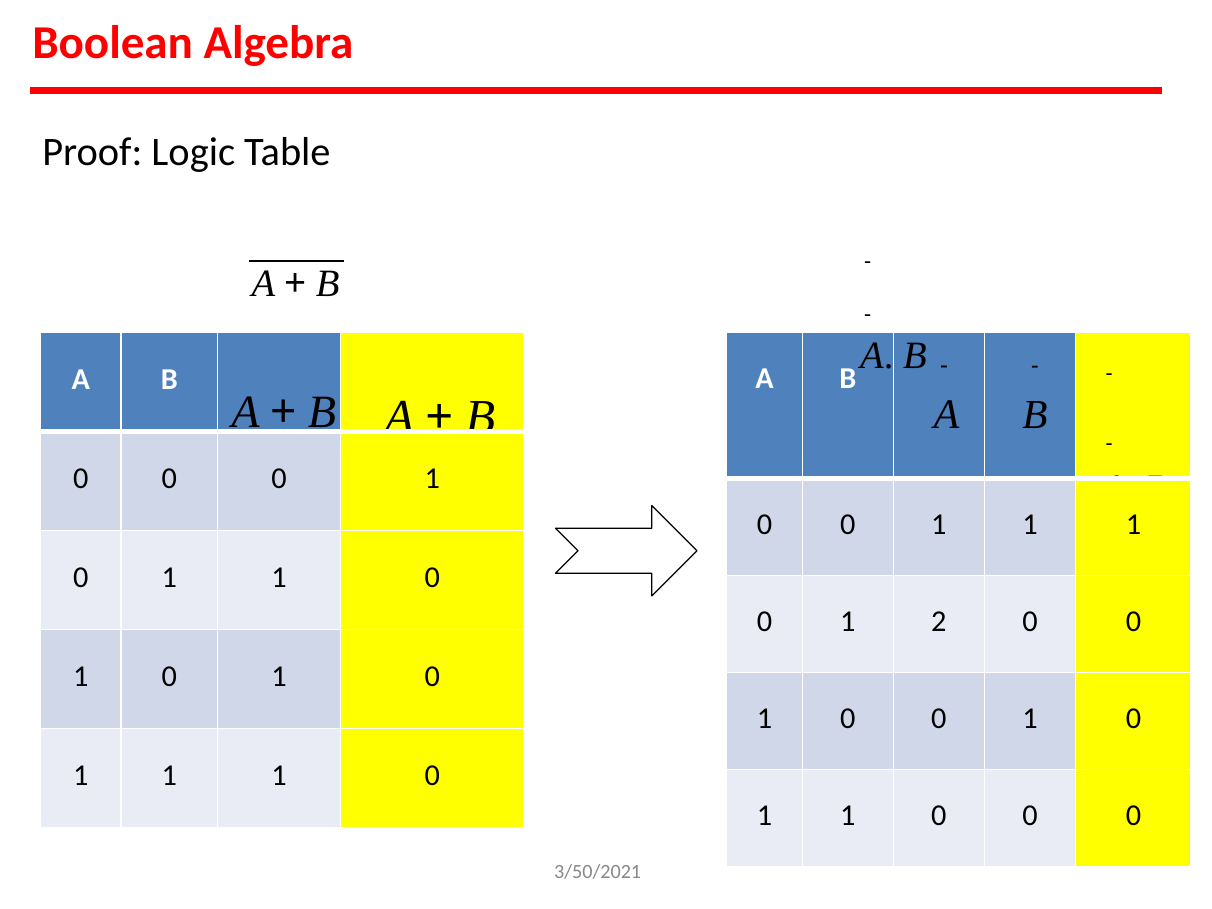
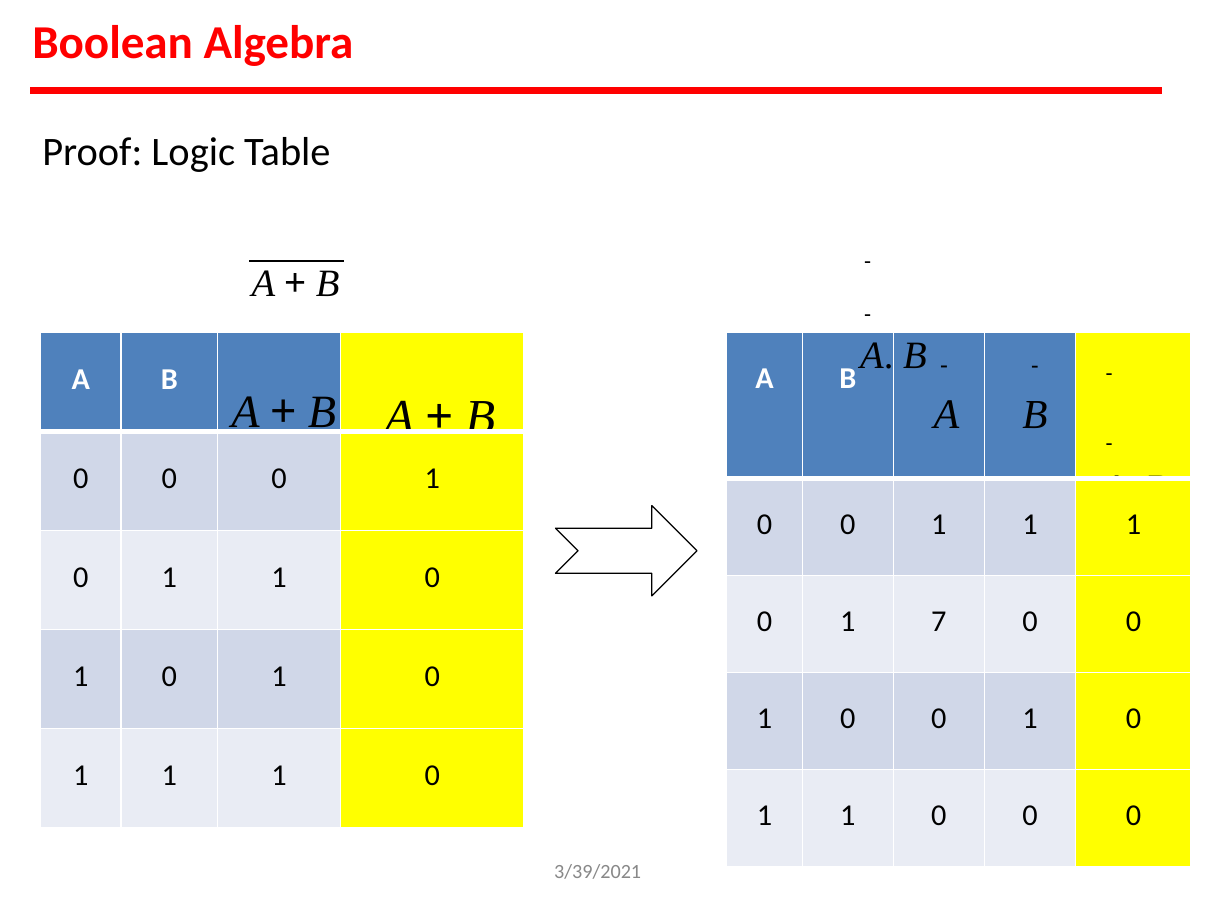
2: 2 -> 7 (939, 622)
3/50/2021: 3/50/2021 -> 3/39/2021 (598, 871)
